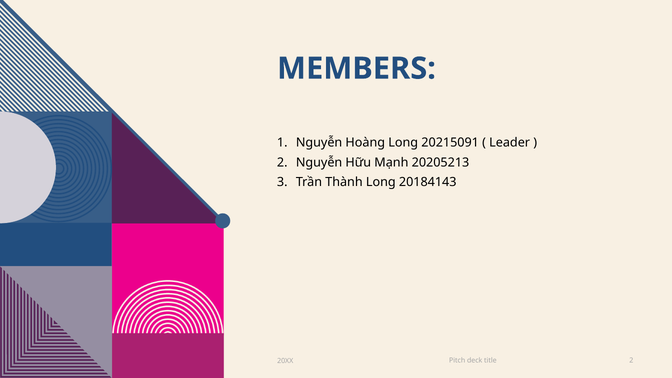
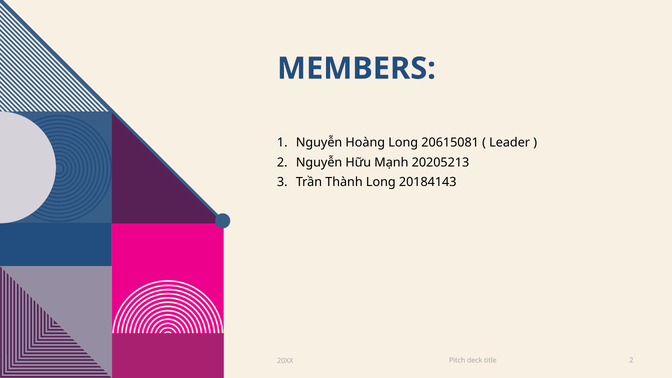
20215091: 20215091 -> 20615081 (450, 143)
